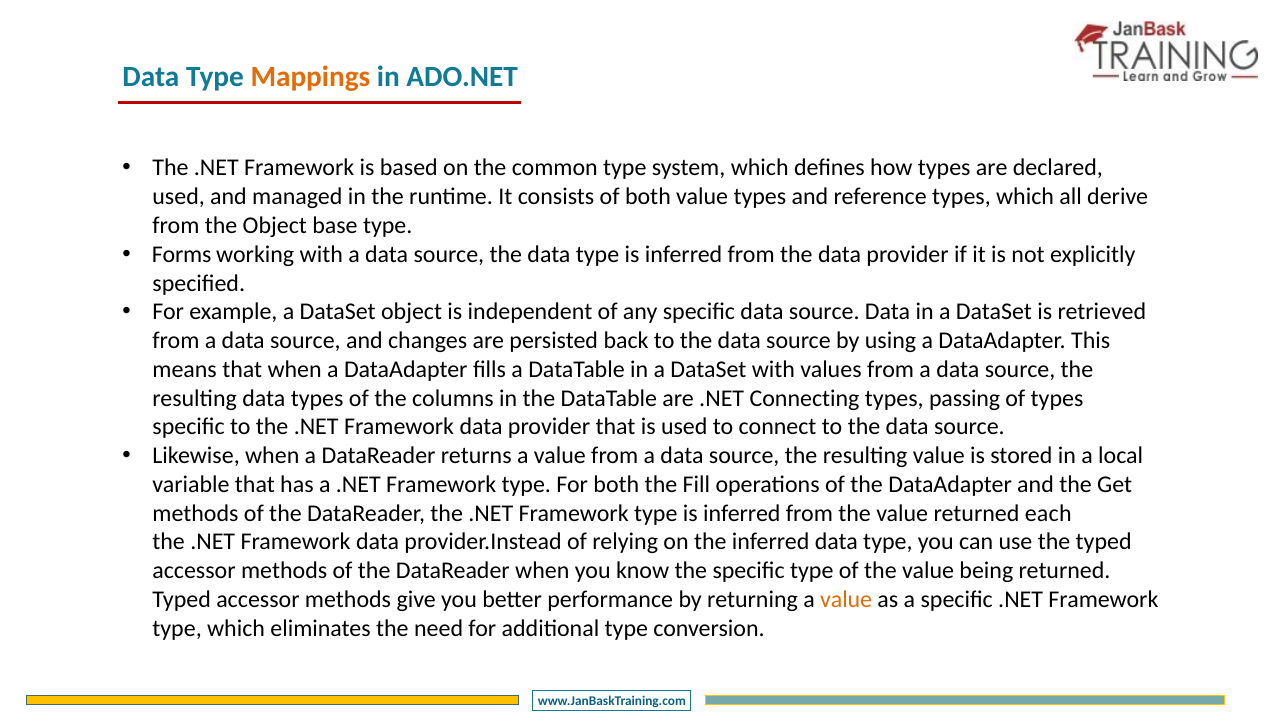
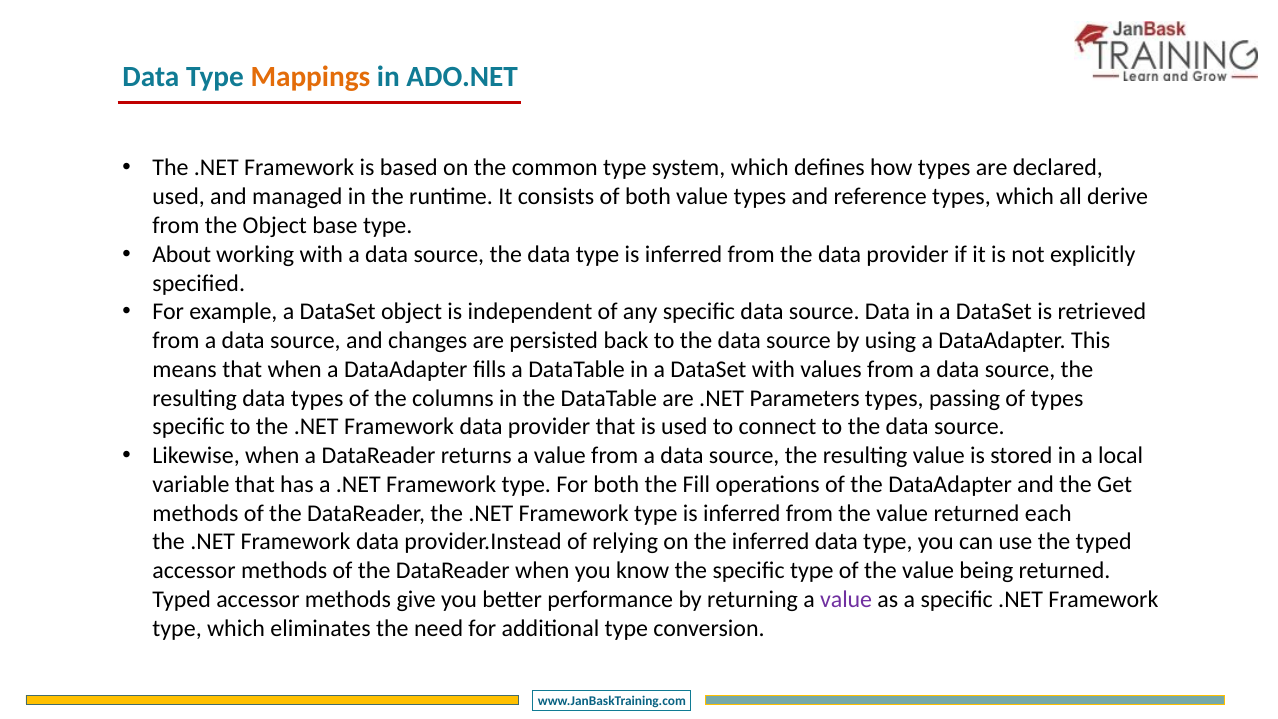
Forms: Forms -> About (182, 254)
Connecting: Connecting -> Parameters (805, 398)
value colour: orange -> purple (846, 599)
